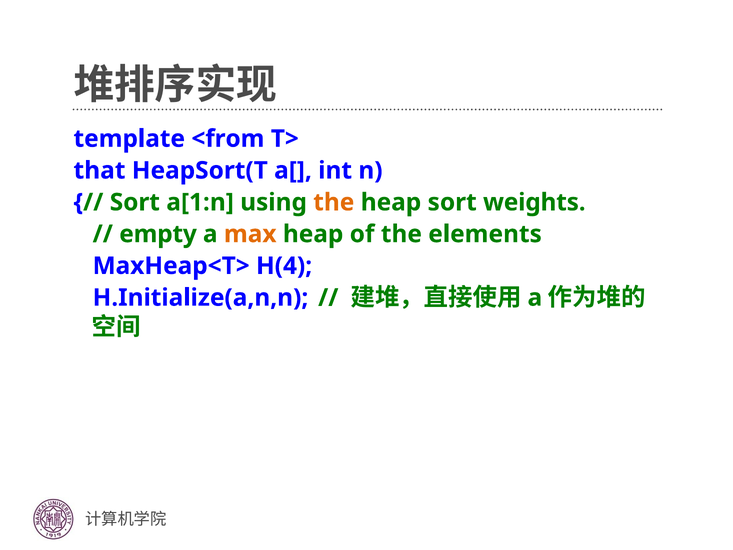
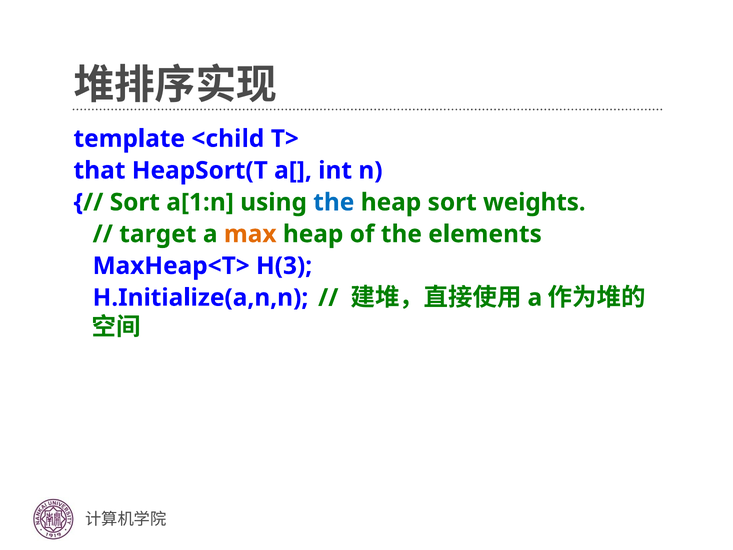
<from: <from -> <child (228, 139)
the colour: orange -> blue (334, 202)
empty: empty -> target (158, 234)
H(4: H(4 -> H(3 (284, 266)
